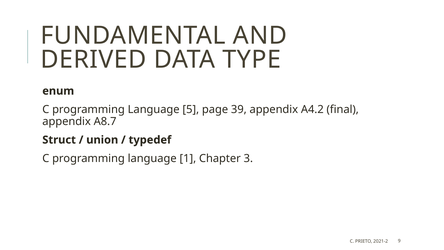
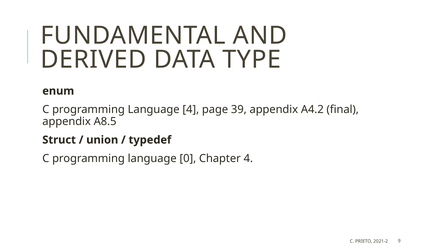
Language 5: 5 -> 4 (191, 109)
A8.7: A8.7 -> A8.5 (105, 121)
1: 1 -> 0 (188, 158)
Chapter 3: 3 -> 4 (248, 158)
